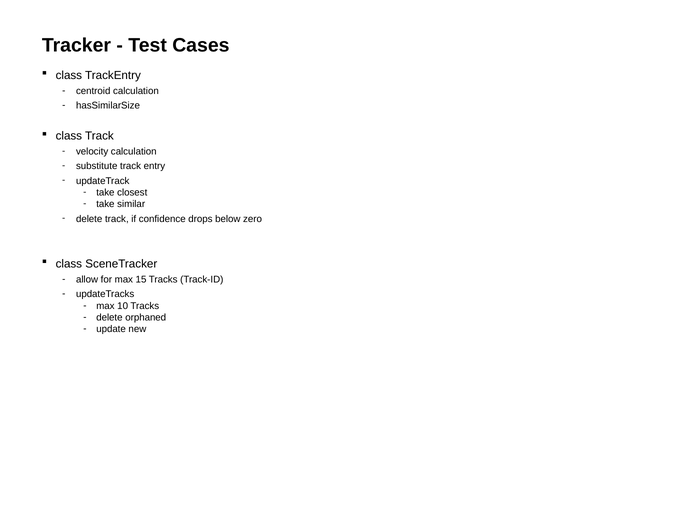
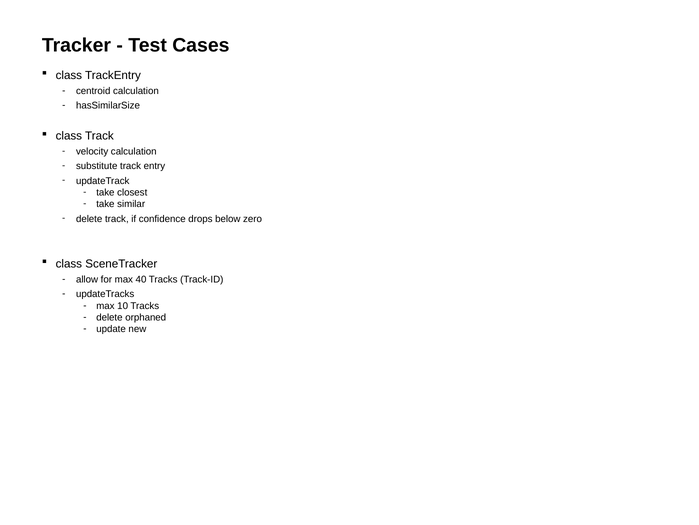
15: 15 -> 40 (141, 279)
